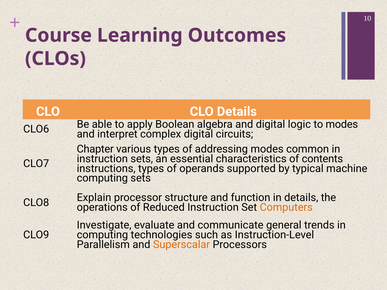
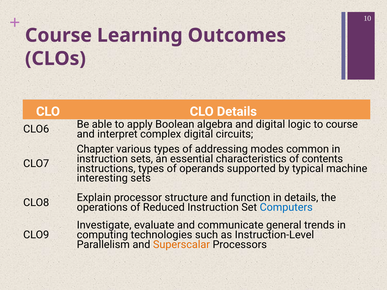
to modes: modes -> course (342, 124)
computing: computing -> interesting (102, 178)
Computers colour: orange -> blue (286, 207)
